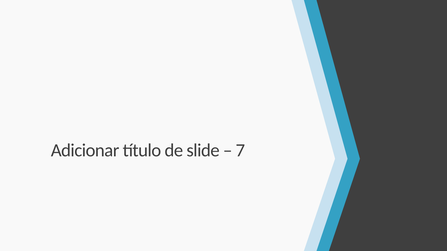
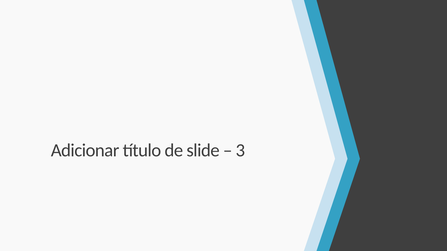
7: 7 -> 3 (240, 151)
